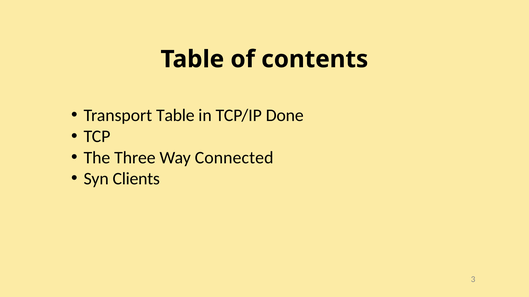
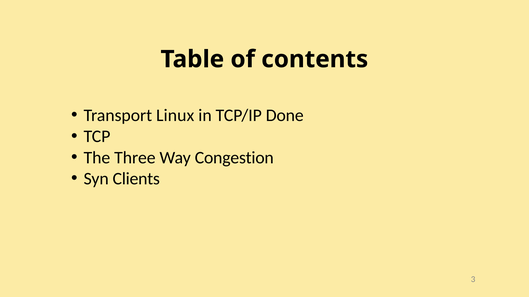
Transport Table: Table -> Linux (175, 116)
Connected: Connected -> Congestion (234, 158)
